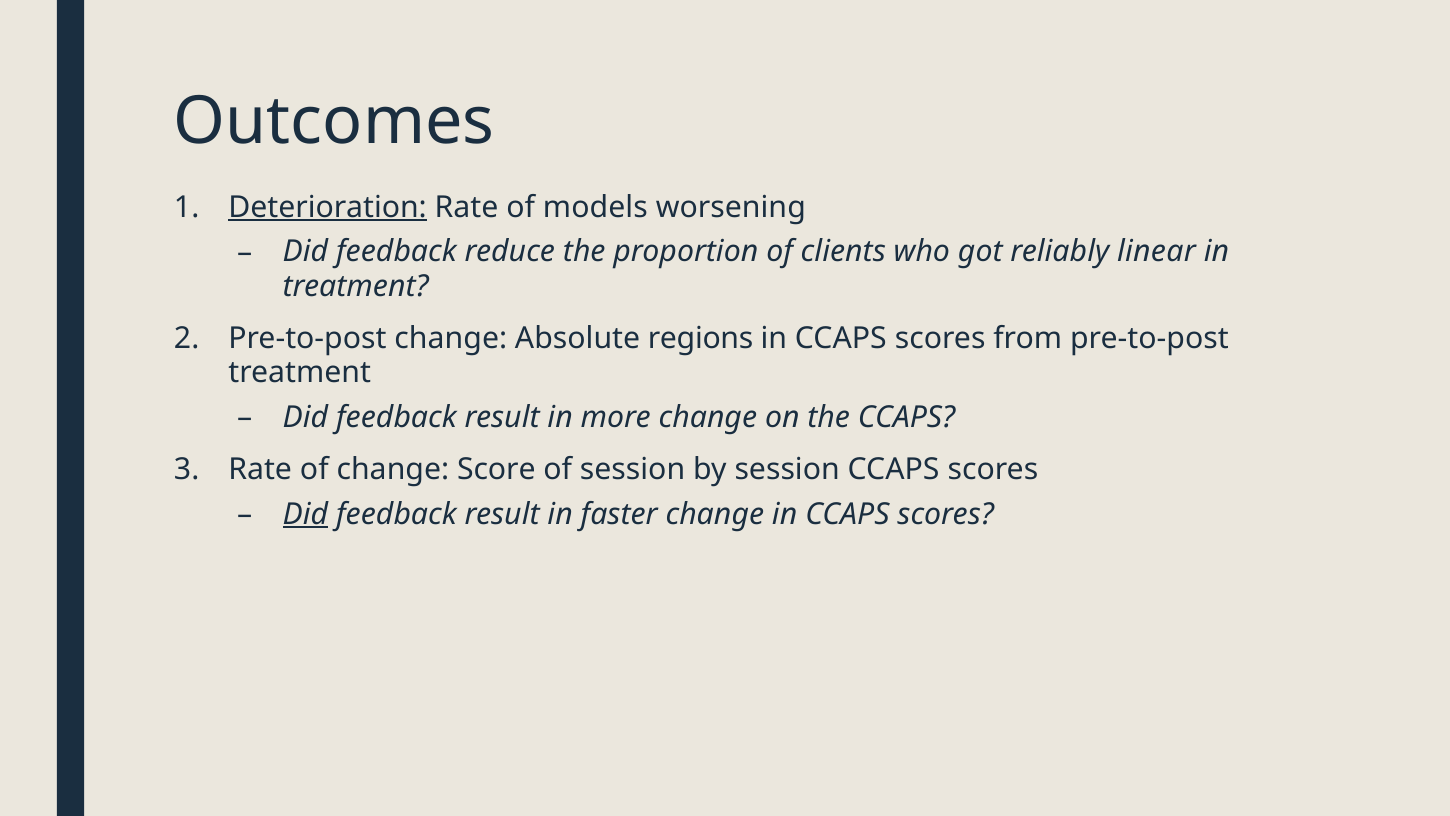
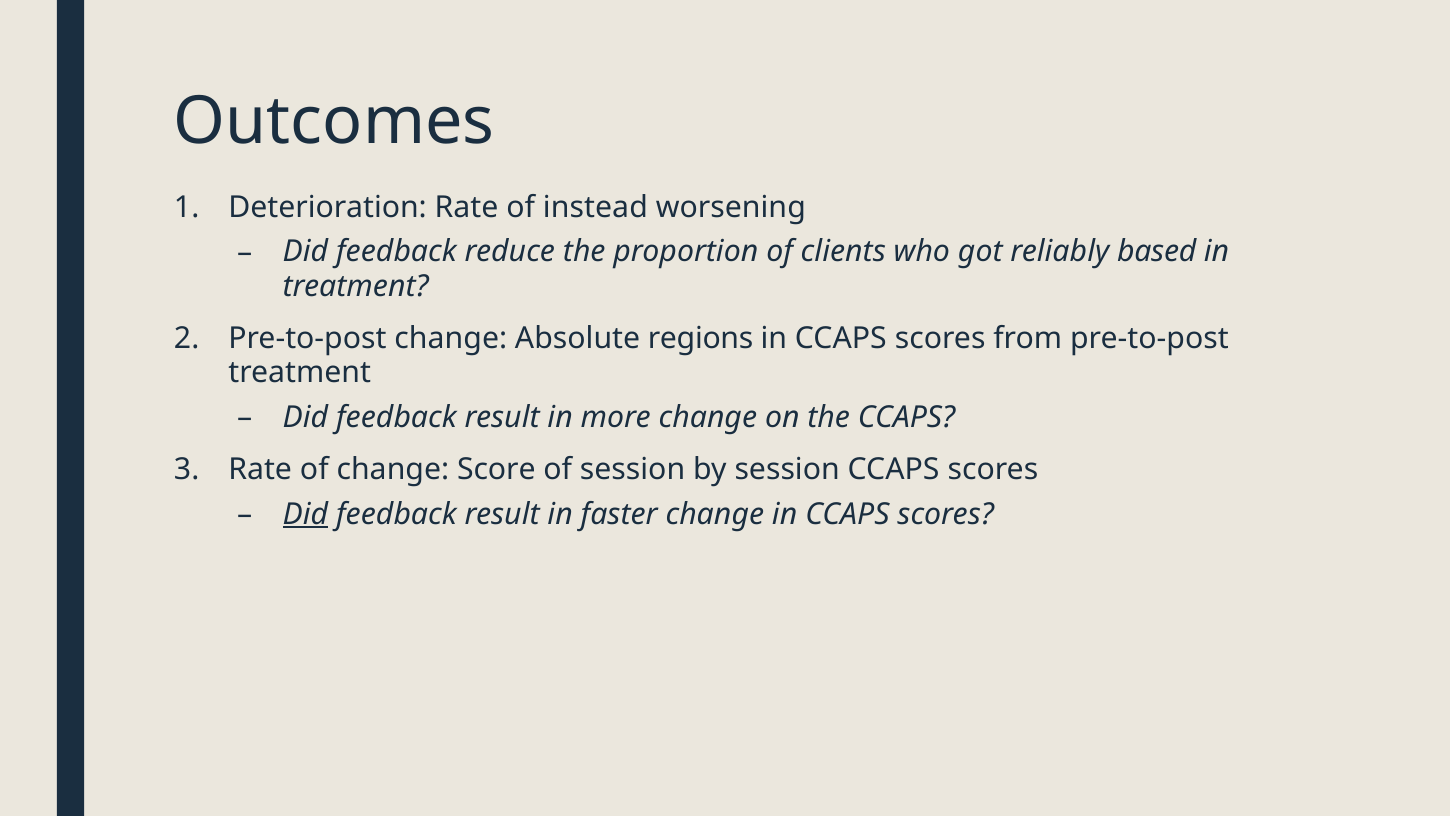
Deterioration underline: present -> none (328, 207)
models: models -> instead (595, 207)
linear: linear -> based (1157, 252)
